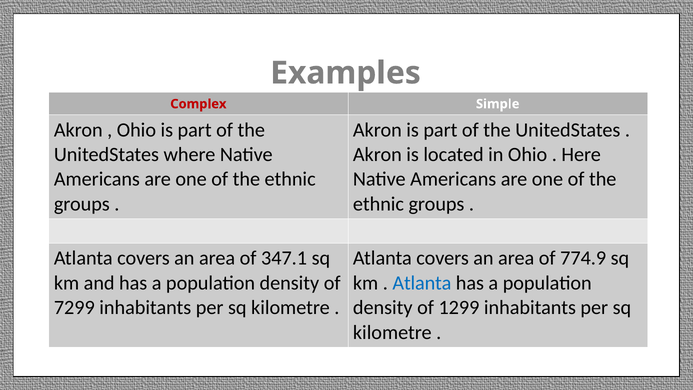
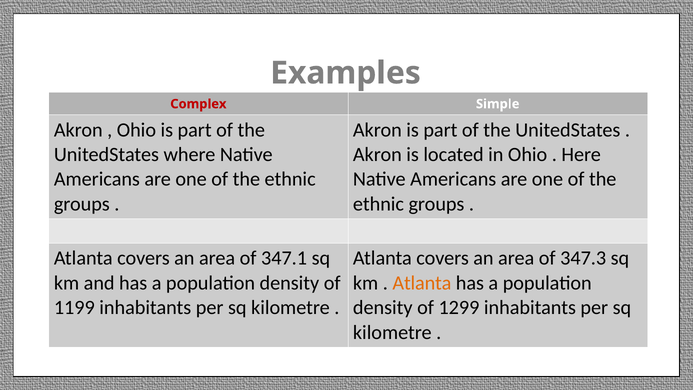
774.9: 774.9 -> 347.3 (583, 258)
Atlanta colour: blue -> orange (422, 283)
7299: 7299 -> 1199 (74, 308)
